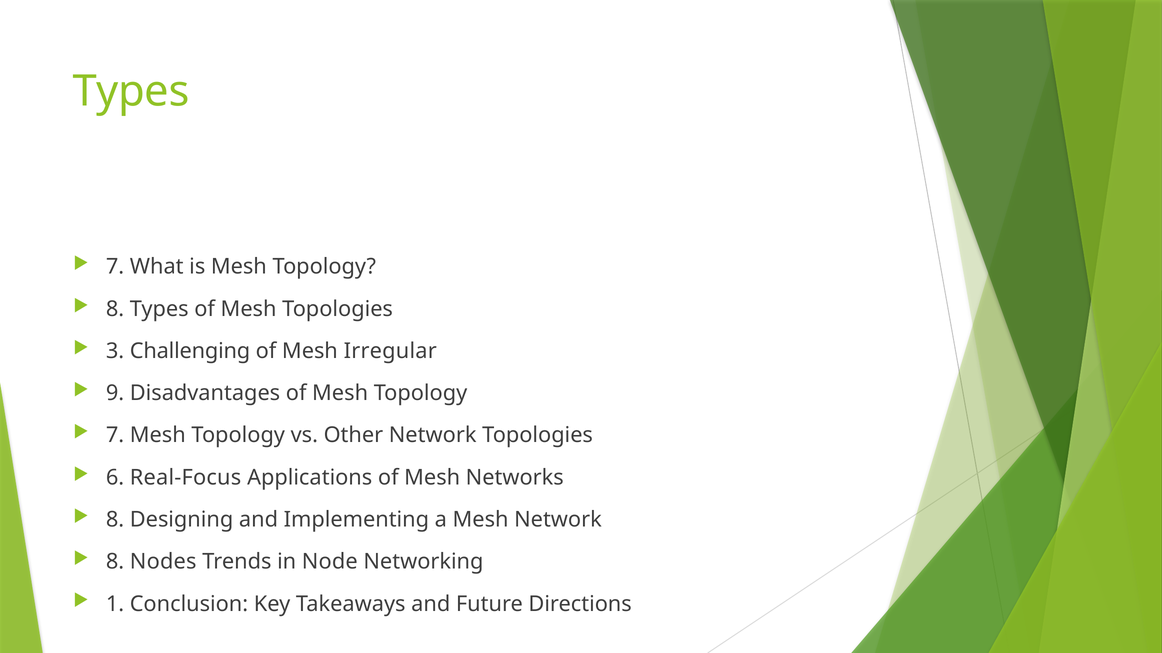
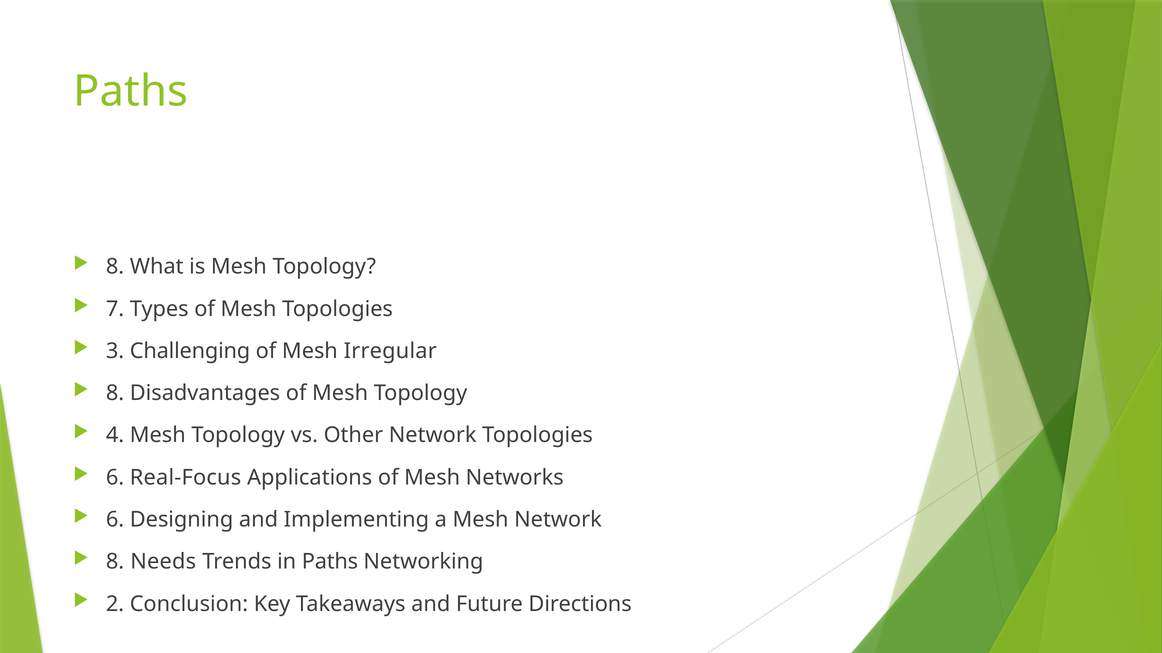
Types: Types -> Paths (131, 92)
7: 7 -> 8 (115, 267)
8: 8 -> 7 (115, 309)
9: 9 -> 8 (115, 394)
7: 7 -> 4 (115, 436)
8: 8 -> 6 (115, 520)
Nodes: Nodes -> Needs (163, 562)
in Node: Node -> Paths (330, 562)
1: 1 -> 2 (115, 604)
